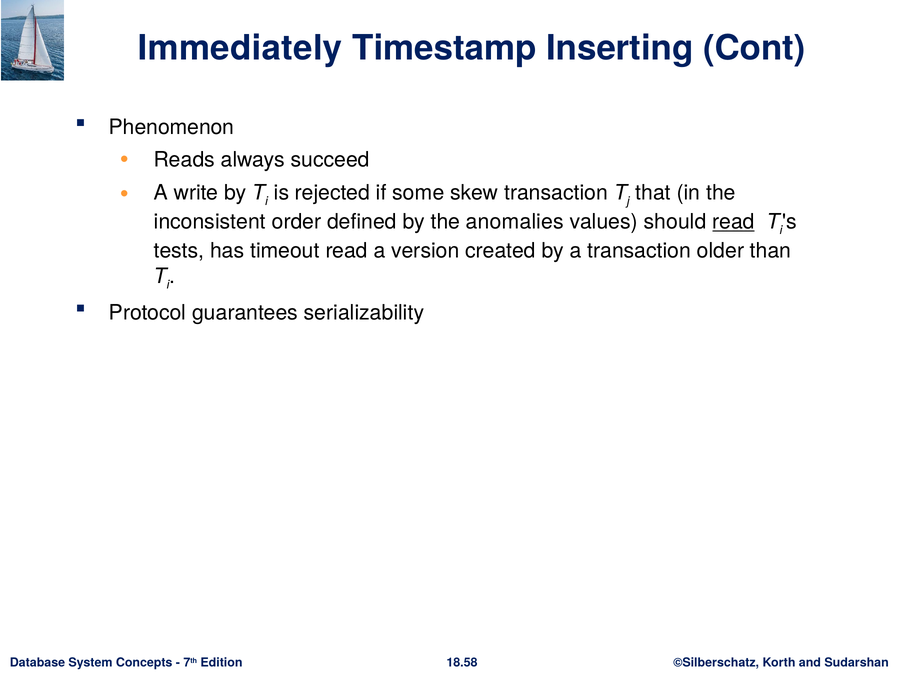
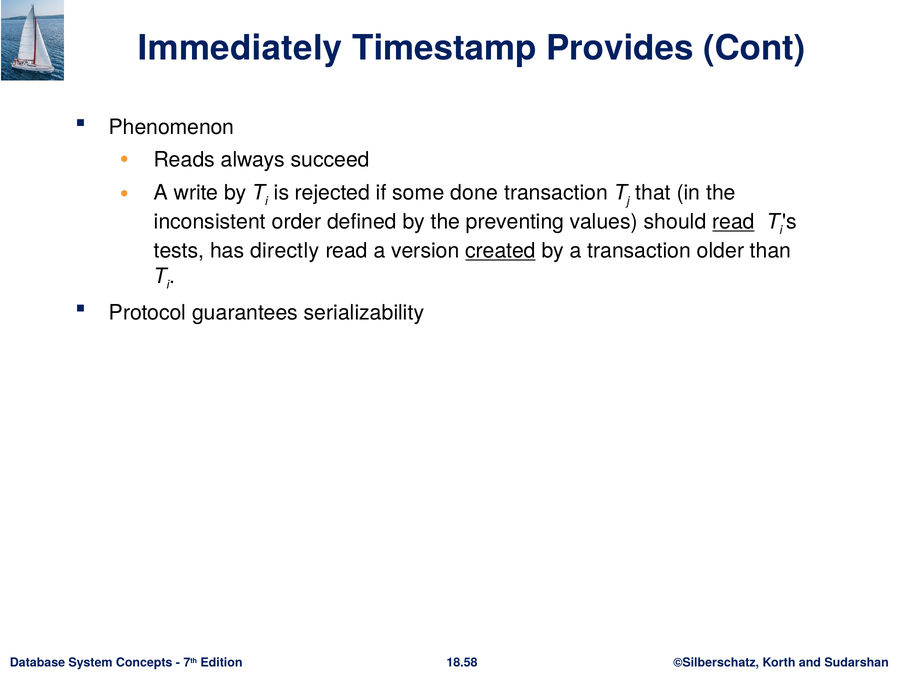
Inserting: Inserting -> Provides (620, 48)
skew: skew -> done (474, 193)
anomalies: anomalies -> preventing (515, 222)
timeout: timeout -> directly (285, 251)
created underline: none -> present (501, 251)
